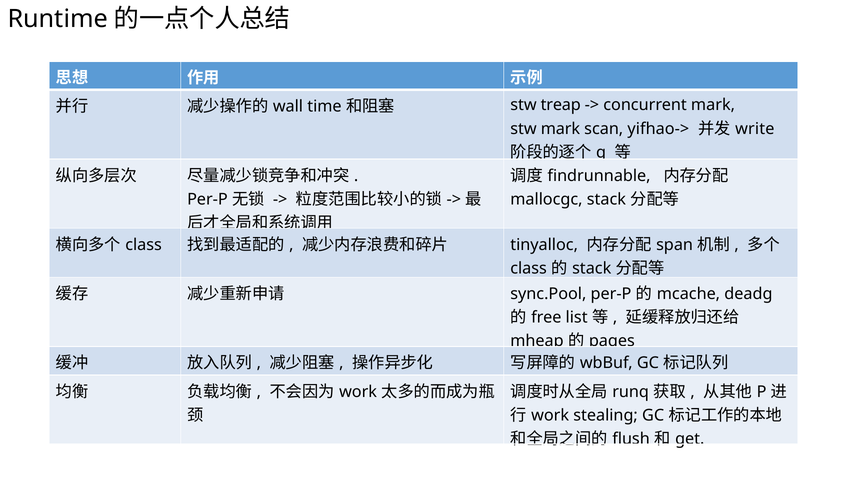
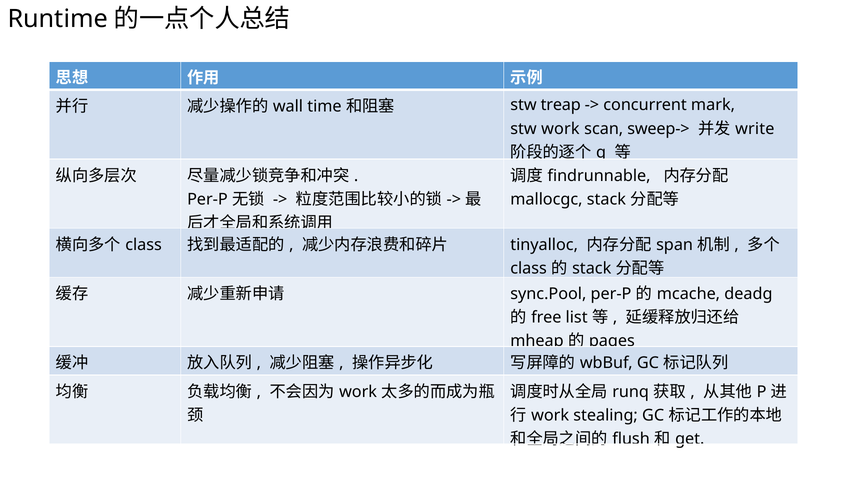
stw mark: mark -> work (560, 129)
yifhao->: yifhao-> -> sweep-> (658, 129)
